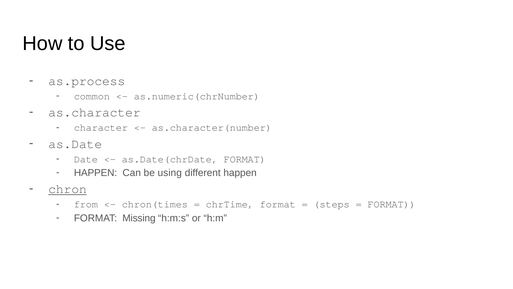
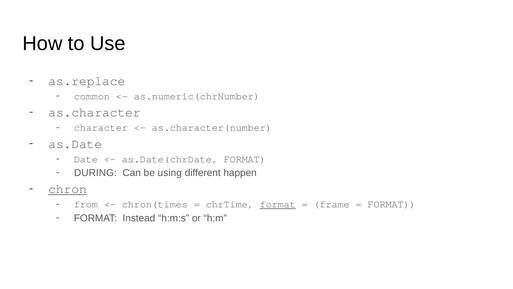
as.process: as.process -> as.replace (87, 81)
HAPPEN: HAPPEN -> DURING (95, 173)
format underline: none -> present (278, 204)
steps: steps -> frame (332, 204)
Missing: Missing -> Instead (139, 218)
